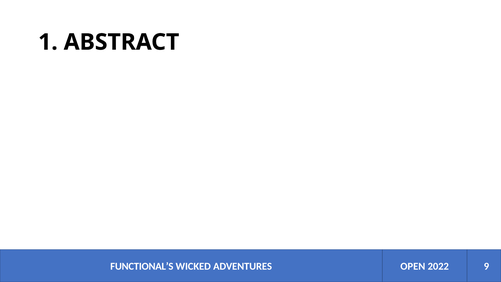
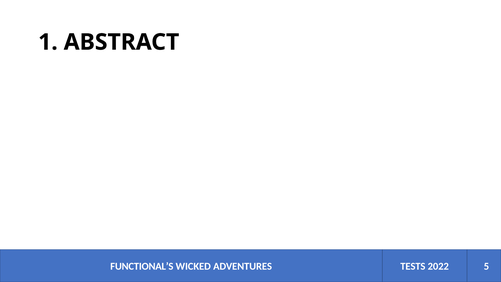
OPEN: OPEN -> TESTS (413, 266)
9: 9 -> 5 (486, 266)
